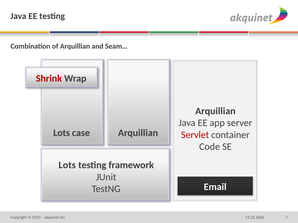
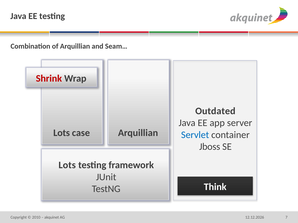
Arquillian: Arquillian -> Outdated (215, 111)
Servlet colour: red -> blue (195, 135)
Code: Code -> Jboss (210, 147)
Email: Email -> Think (215, 187)
